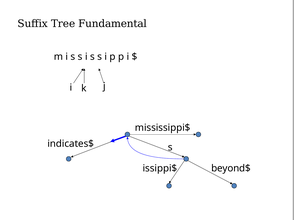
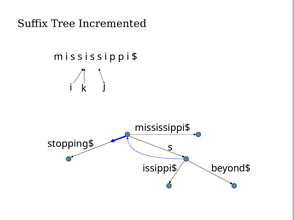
Fundamental: Fundamental -> Incremented (112, 24)
indicates$: indicates$ -> stopping$ (71, 144)
